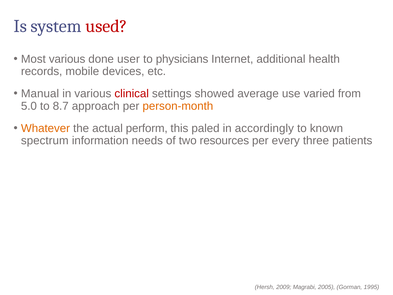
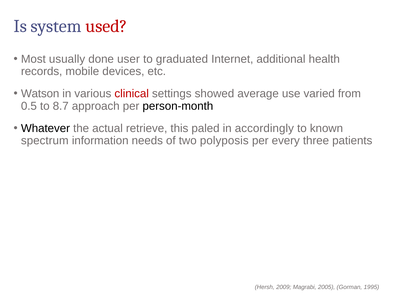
Most various: various -> usually (67, 59)
physicians: physicians -> graduated (182, 59)
Manual: Manual -> Watson (40, 94)
5.0: 5.0 -> 0.5 (29, 106)
person-month colour: orange -> black (178, 106)
Whatever colour: orange -> black (45, 128)
perform: perform -> retrieve (147, 128)
resources: resources -> polyposis (224, 140)
